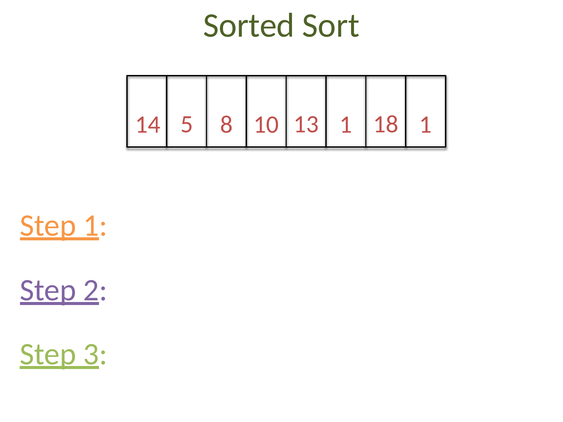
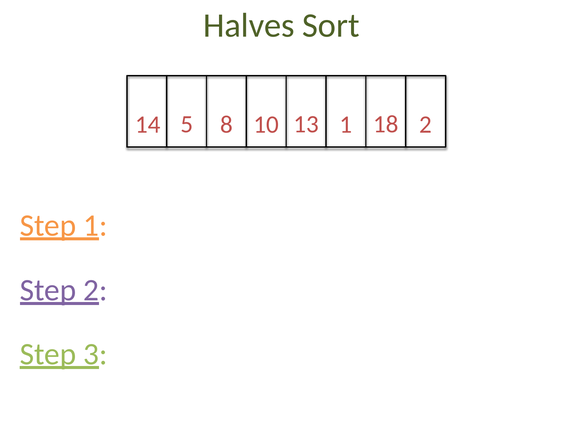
Sorted: Sorted -> Halves (249, 26)
1 1: 1 -> 2 (426, 125)
